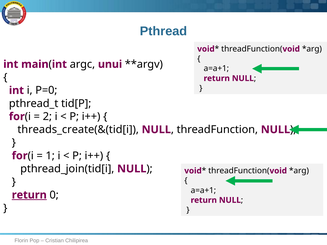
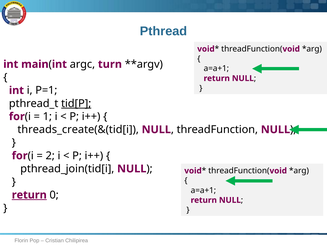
unui: unui -> turn (110, 64)
P=0: P=0 -> P=1 (46, 90)
tid[P underline: none -> present (76, 104)
2: 2 -> 1 (47, 117)
1: 1 -> 2 (50, 156)
